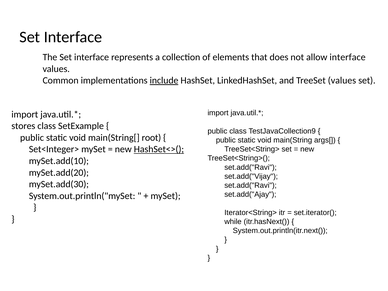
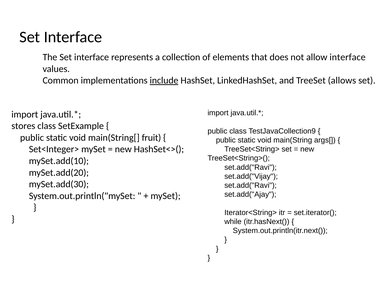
TreeSet values: values -> allows (342, 80)
root: root -> fruit (151, 138)
HashSet<>( underline: present -> none (159, 149)
